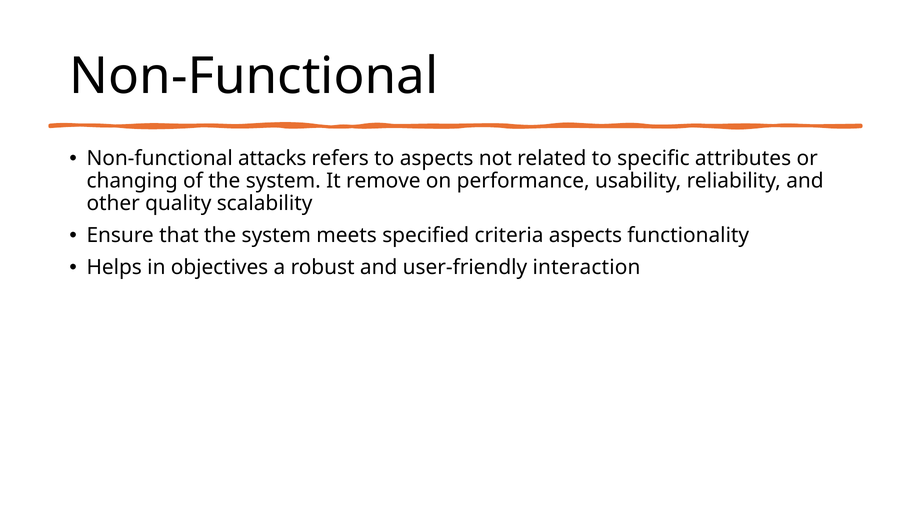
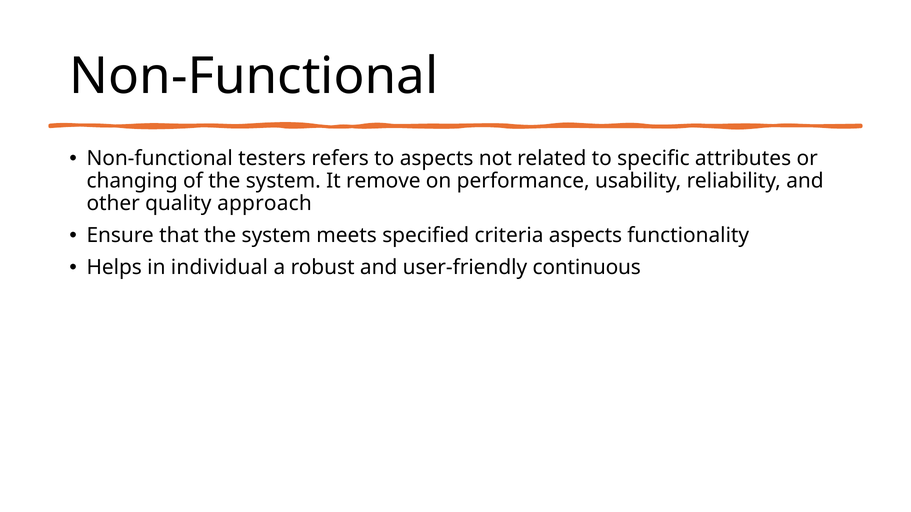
attacks: attacks -> testers (272, 159)
scalability: scalability -> approach (265, 204)
objectives: objectives -> individual (219, 268)
interaction: interaction -> continuous (587, 268)
